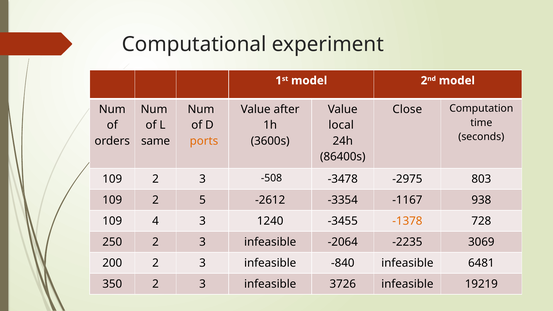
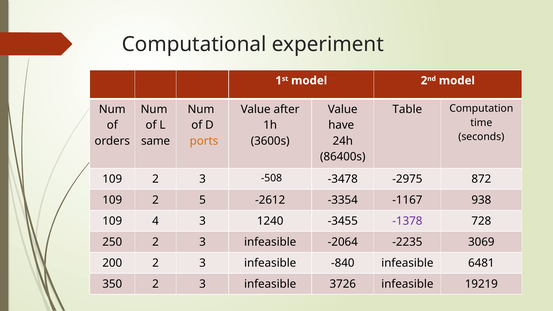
Close: Close -> Table (407, 109)
local: local -> have (341, 125)
803: 803 -> 872 (481, 179)
-1378 colour: orange -> purple (407, 221)
